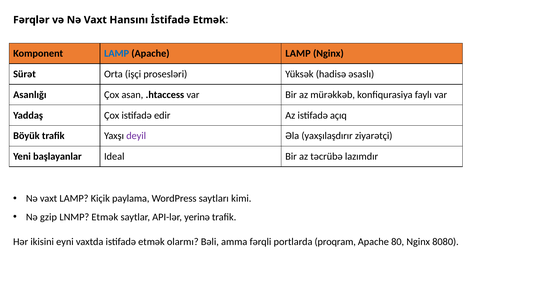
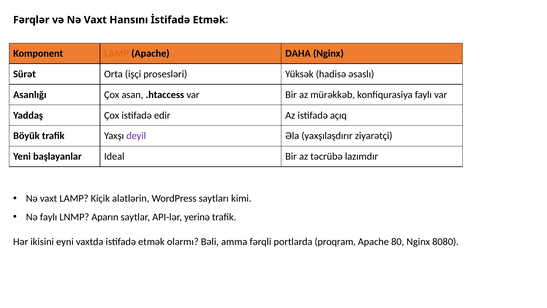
LAMP colour: blue -> orange (117, 53)
Apache LAMP: LAMP -> DAHA (298, 53)
paylama: paylama -> alətlərin (131, 198)
Nə gzip: gzip -> faylı (49, 217)
LNMP Etmək: Etmək -> Aparın (105, 217)
